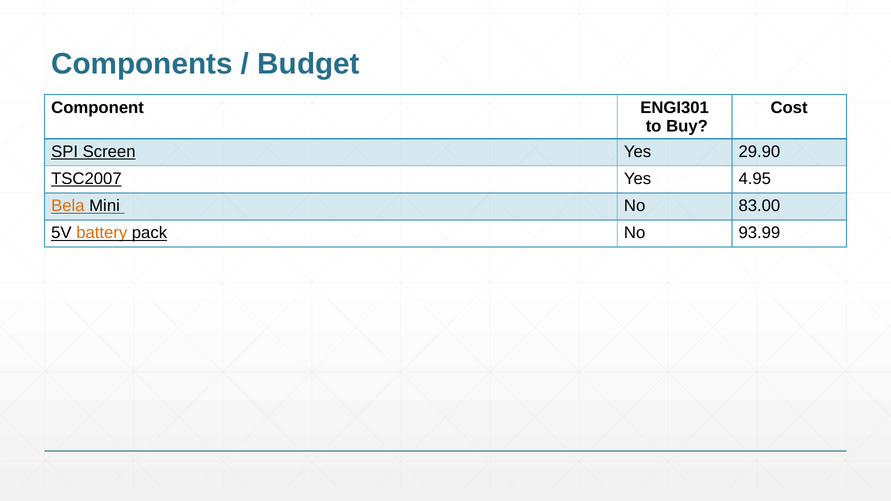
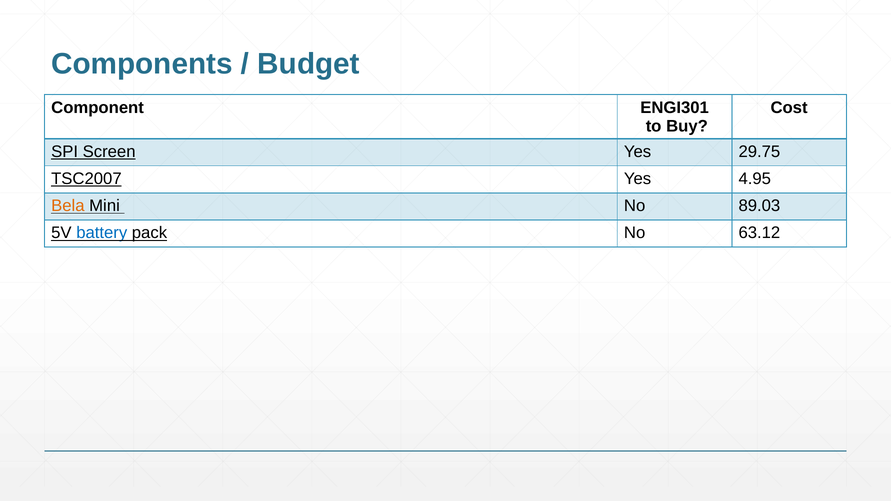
29.90: 29.90 -> 29.75 (759, 152)
83.00: 83.00 -> 89.03 (759, 206)
battery colour: orange -> blue (102, 233)
93.99: 93.99 -> 63.12 (759, 233)
